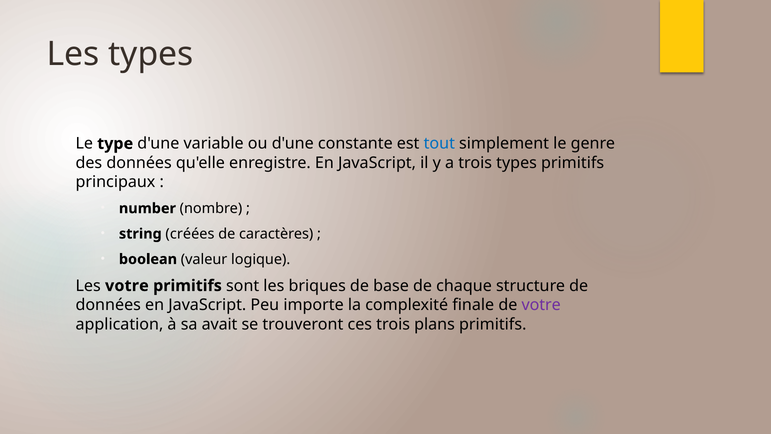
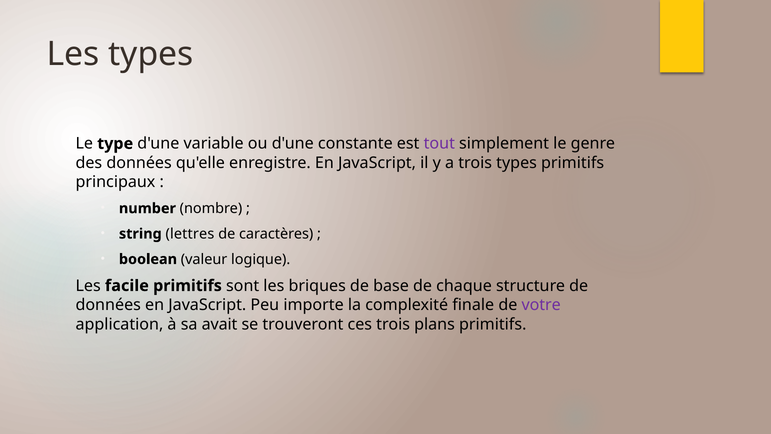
tout colour: blue -> purple (439, 143)
créées: créées -> lettres (190, 234)
Les votre: votre -> facile (127, 286)
